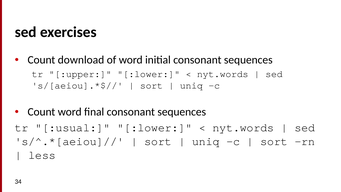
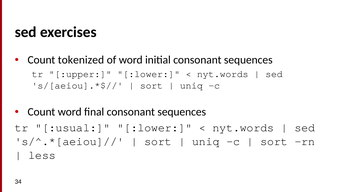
download: download -> tokenized (81, 60)
